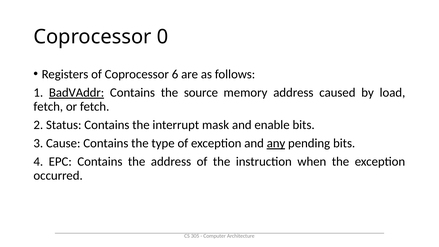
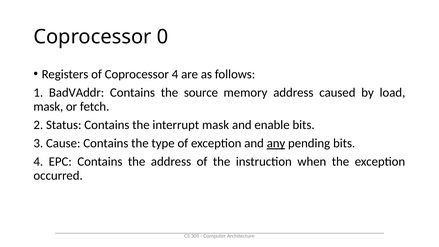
Coprocessor 6: 6 -> 4 (175, 74)
BadVAddr underline: present -> none (77, 93)
fetch: fetch -> mask (48, 106)
